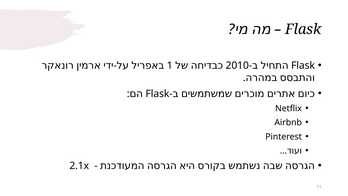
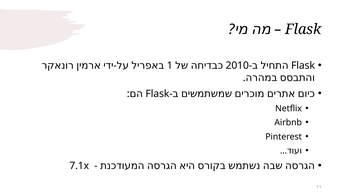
2.1x: 2.1x -> 7.1x (79, 166)
